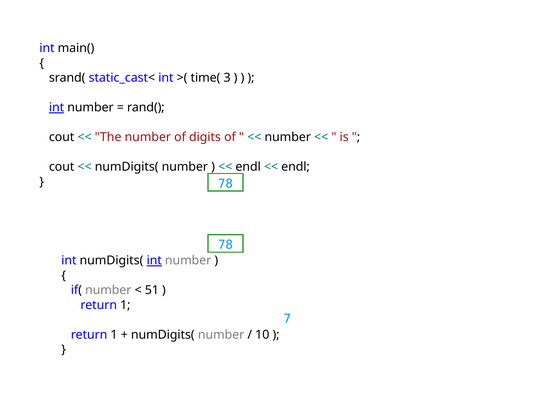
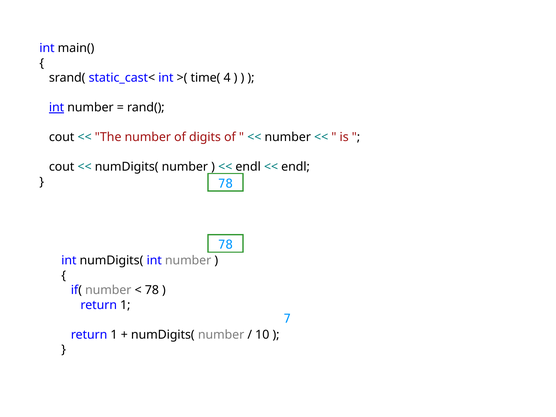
3: 3 -> 4 (227, 78)
int underline: present -> none (154, 261)
51: 51 -> 78 (152, 290)
